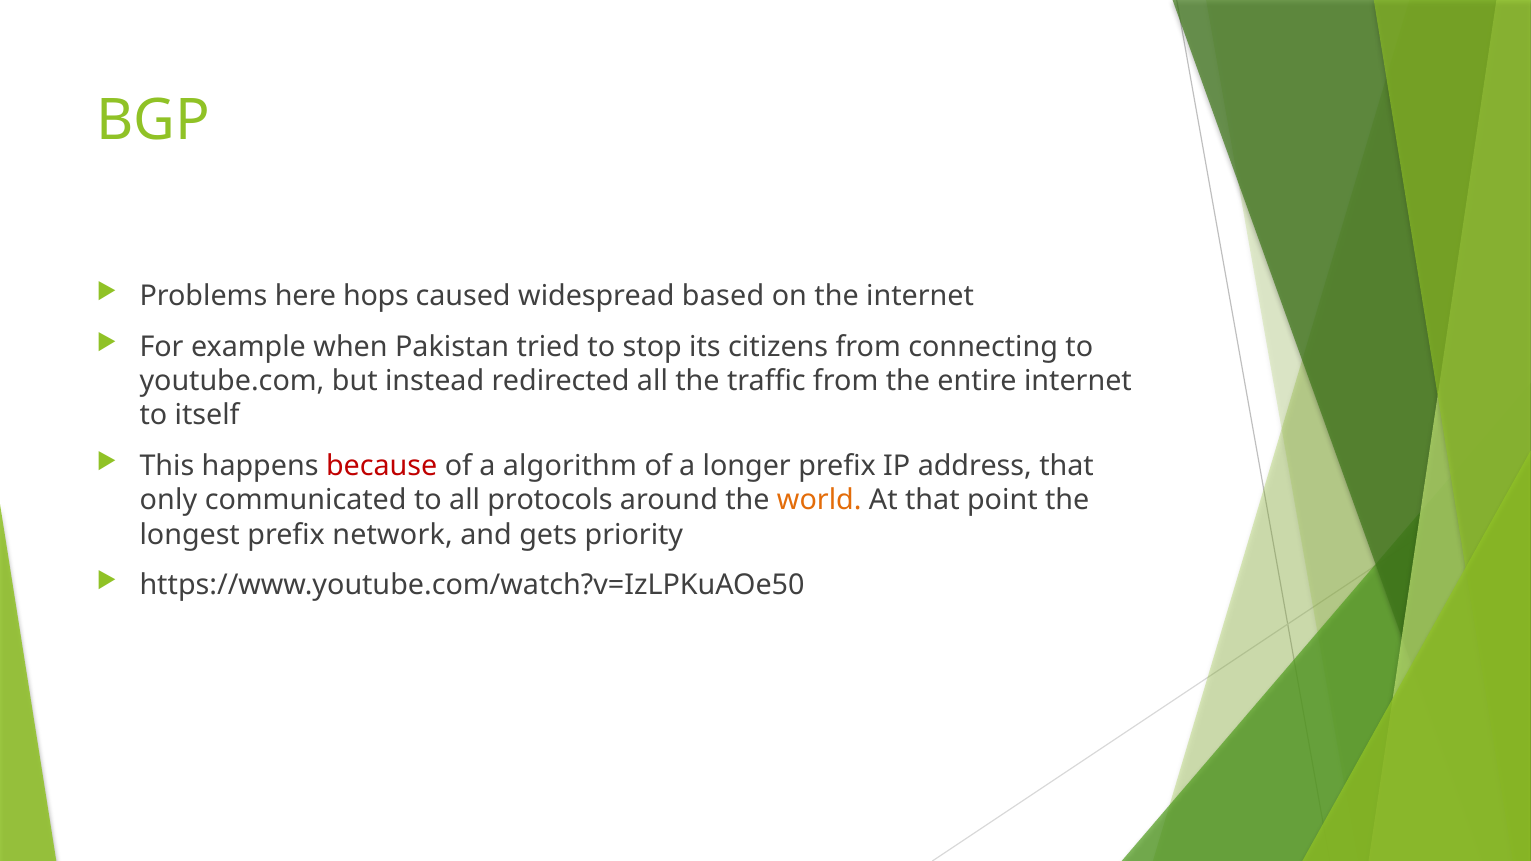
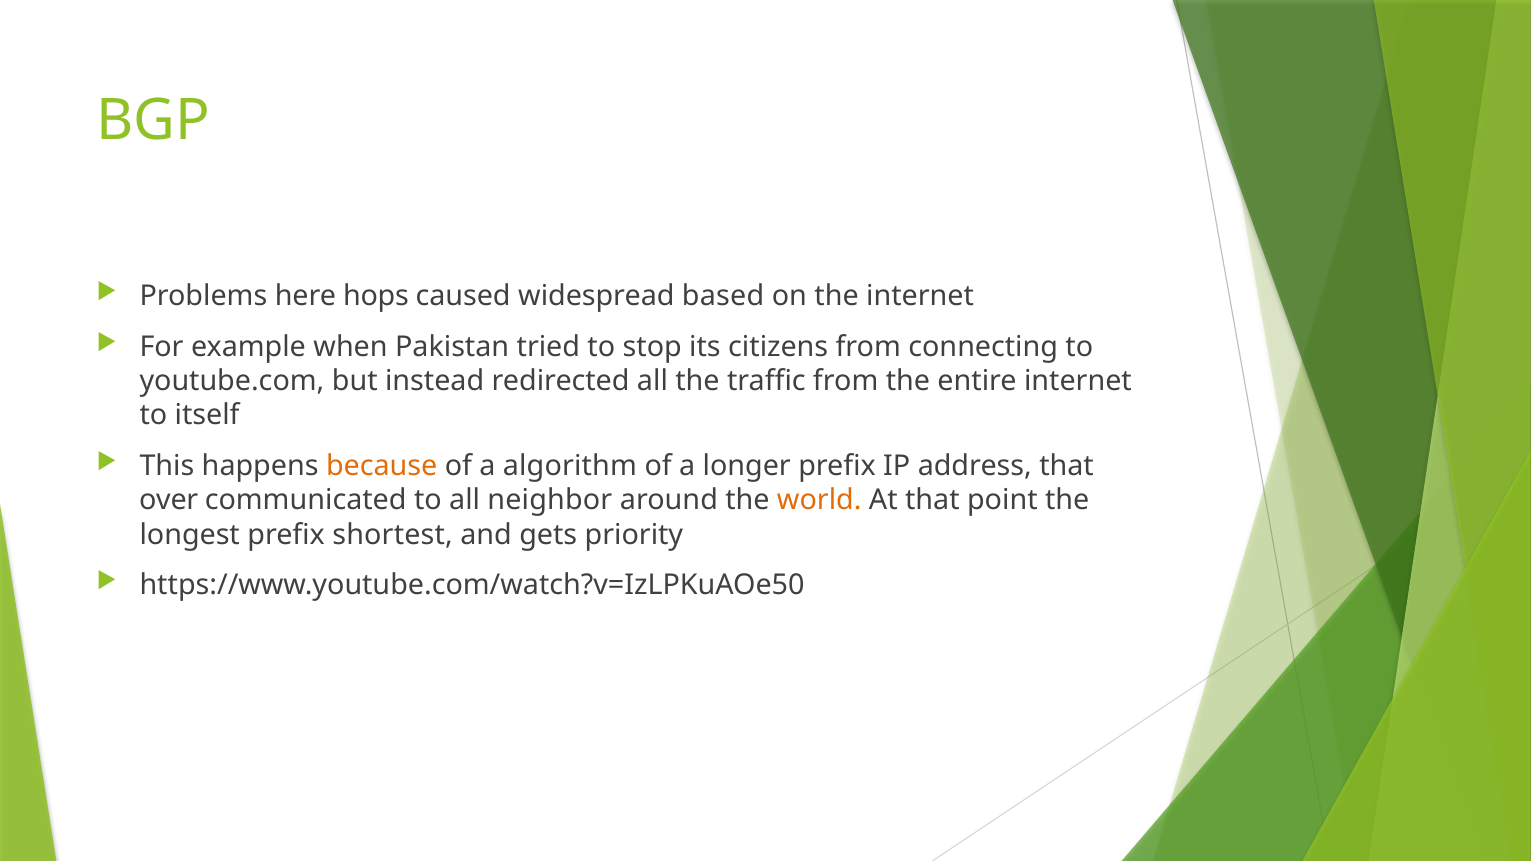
because colour: red -> orange (382, 466)
only: only -> over (169, 500)
protocols: protocols -> neighbor (550, 500)
network: network -> shortest (393, 535)
